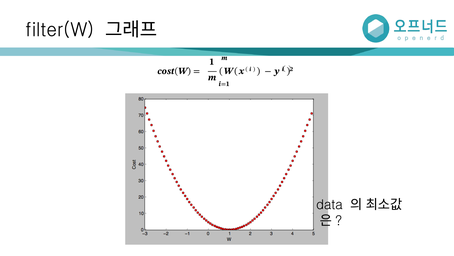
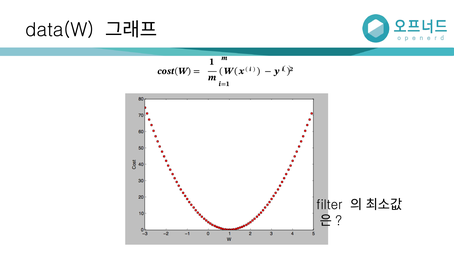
filter(W: filter(W -> data(W (60, 30)
data: data -> filter (329, 204)
